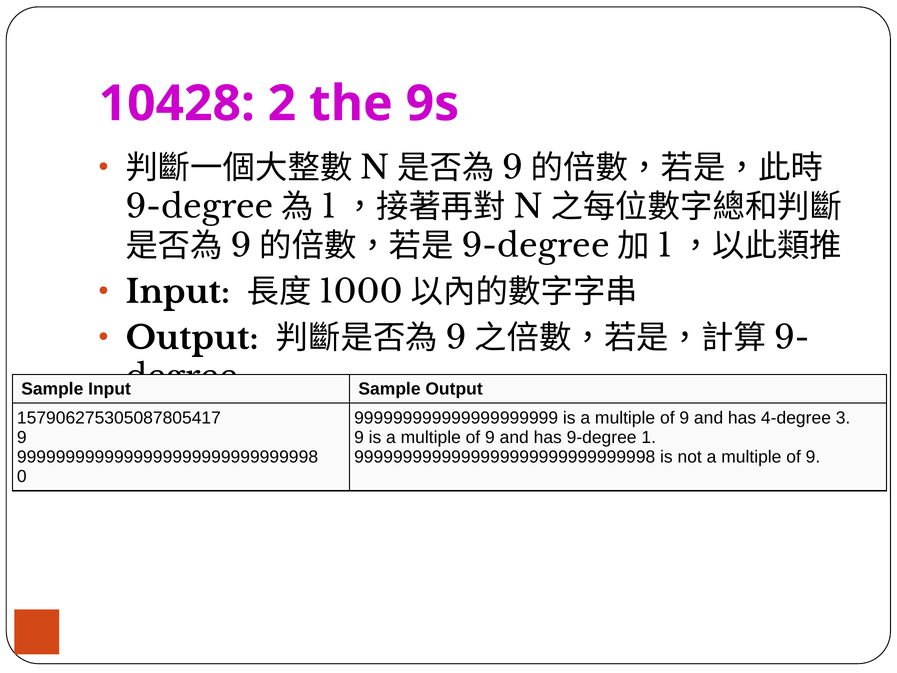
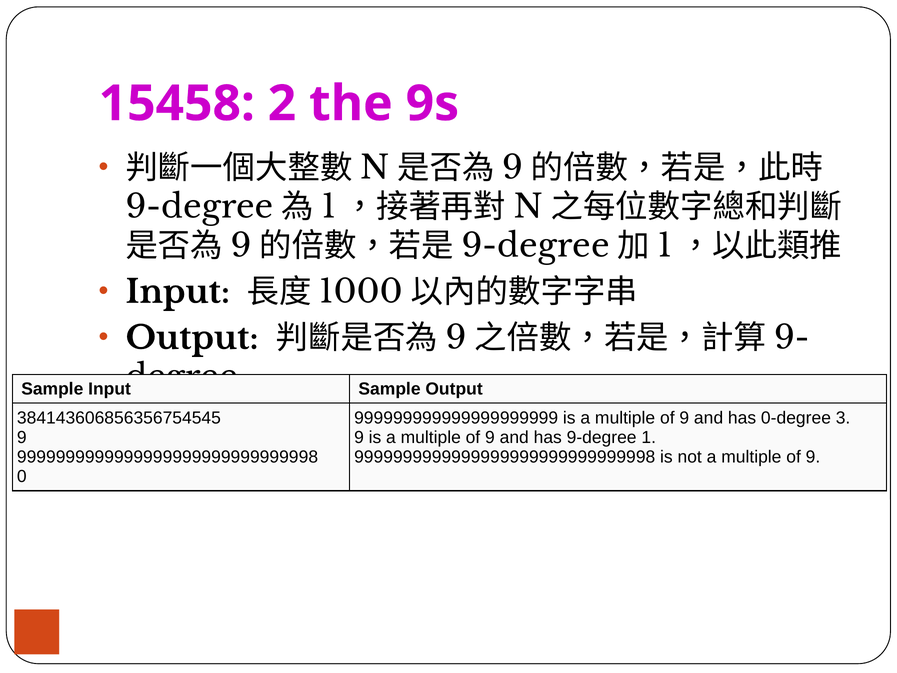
10428: 10428 -> 15458 (177, 104)
157906275305087805417: 157906275305087805417 -> 384143606856356754545 (119, 418)
4-degree: 4-degree -> 0-degree (796, 418)
